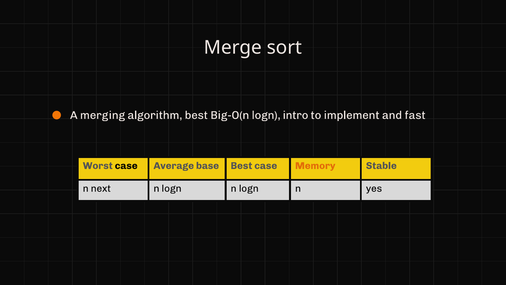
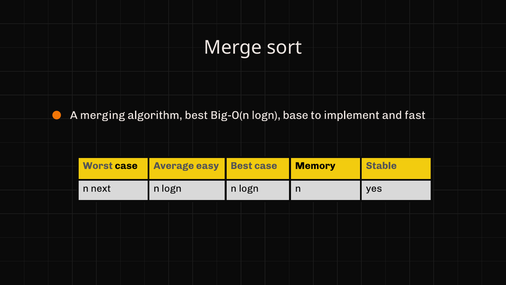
intro: intro -> base (296, 115)
base: base -> easy (207, 165)
Memory colour: orange -> black (315, 165)
